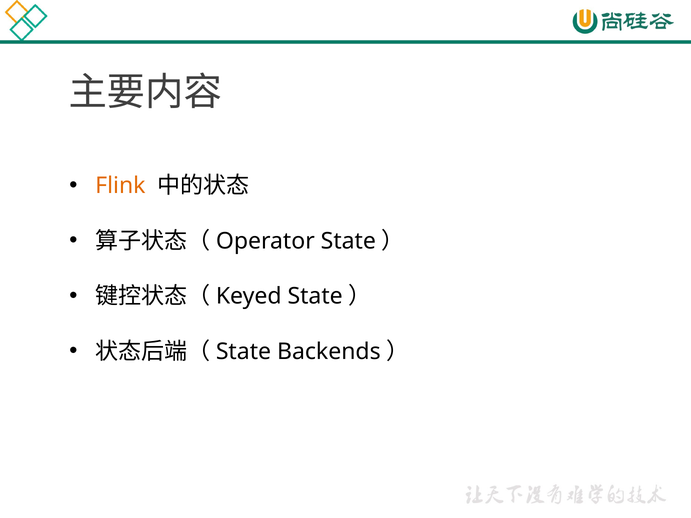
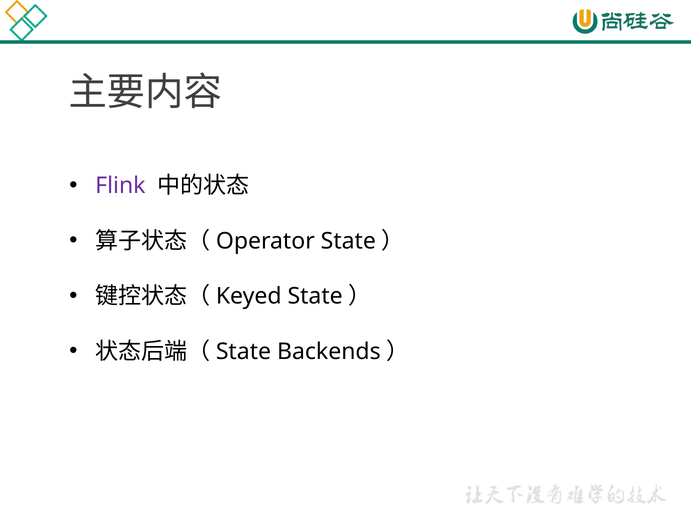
Flink colour: orange -> purple (120, 186)
